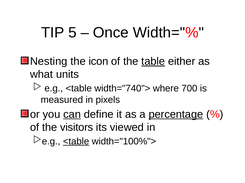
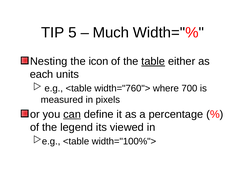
Once: Once -> Much (111, 33)
what: what -> each (42, 75)
width="740">: width="740"> -> width="760"> (122, 89)
percentage underline: present -> none (176, 115)
visitors: visitors -> legend (77, 128)
<table underline: present -> none (76, 142)
